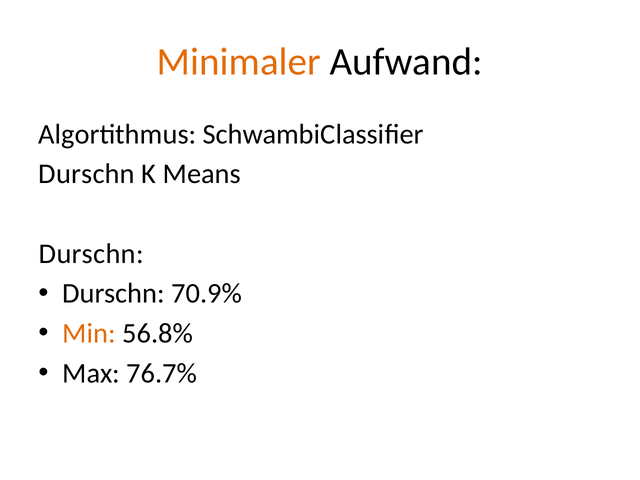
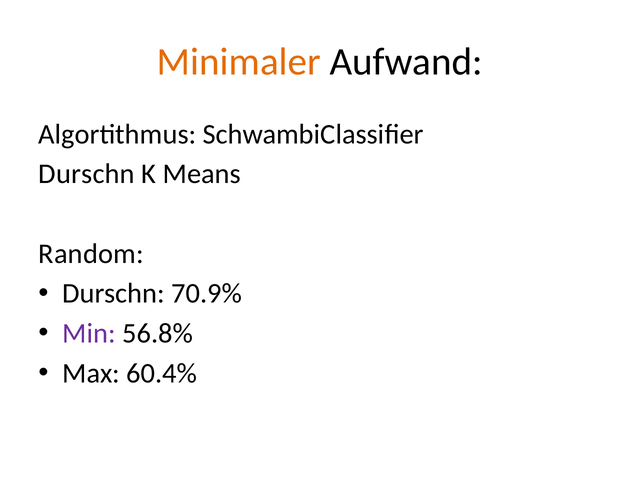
Durschn: Durschn -> Random (91, 254)
Min colour: orange -> purple (89, 333)
76.7%: 76.7% -> 60.4% (162, 373)
